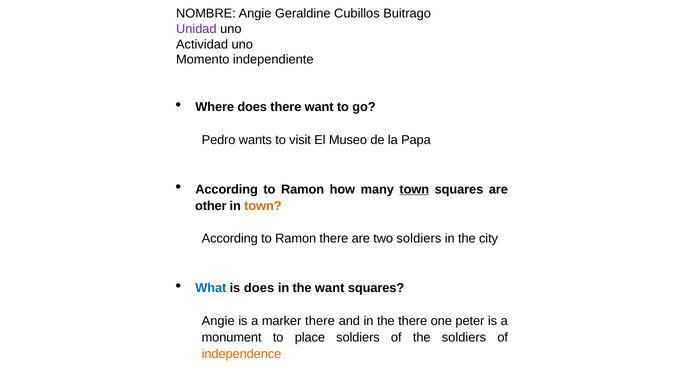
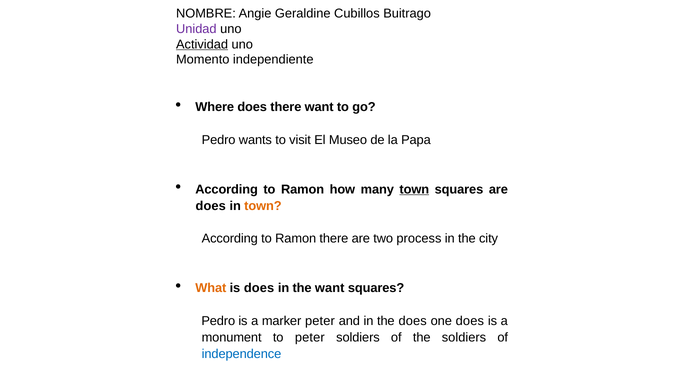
Actividad underline: none -> present (202, 44)
other: other -> does (211, 206)
two soldiers: soldiers -> process (419, 239)
What colour: blue -> orange (211, 288)
Angie: Angie -> Pedro (218, 321)
marker there: there -> peter (320, 321)
the there: there -> does (413, 321)
one peter: peter -> does (470, 321)
to place: place -> peter (310, 337)
independence colour: orange -> blue (241, 354)
